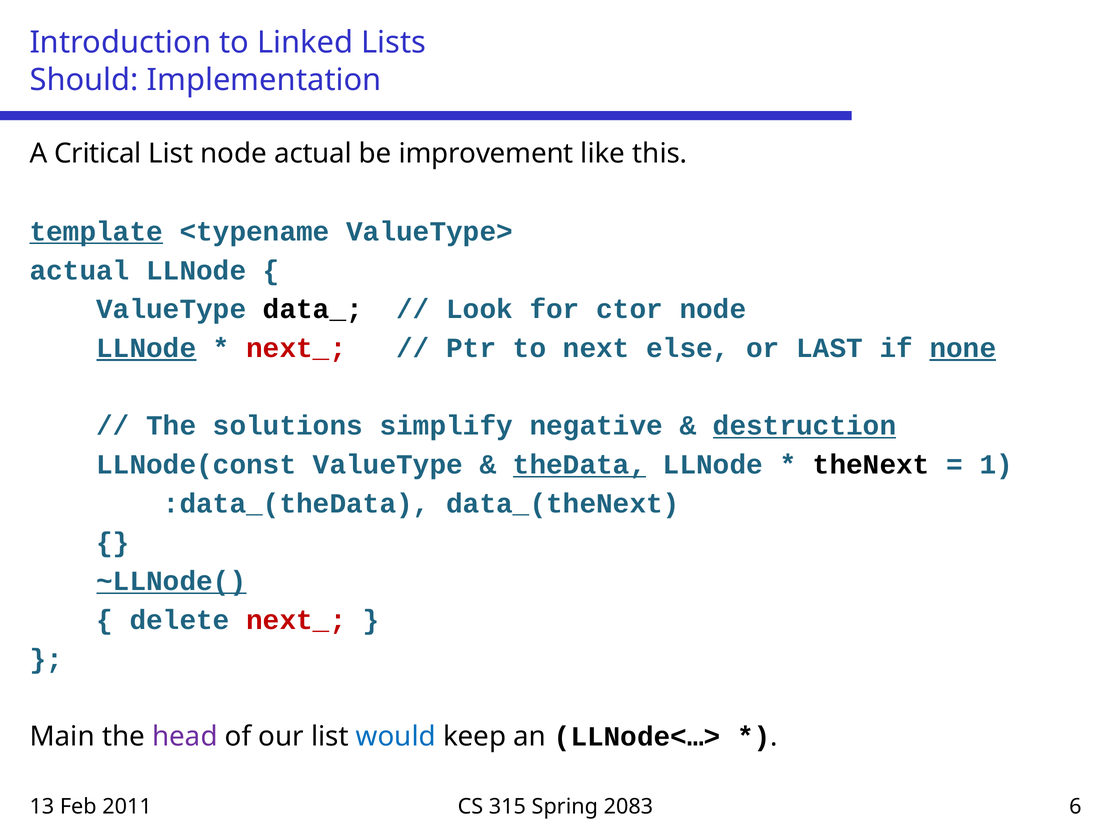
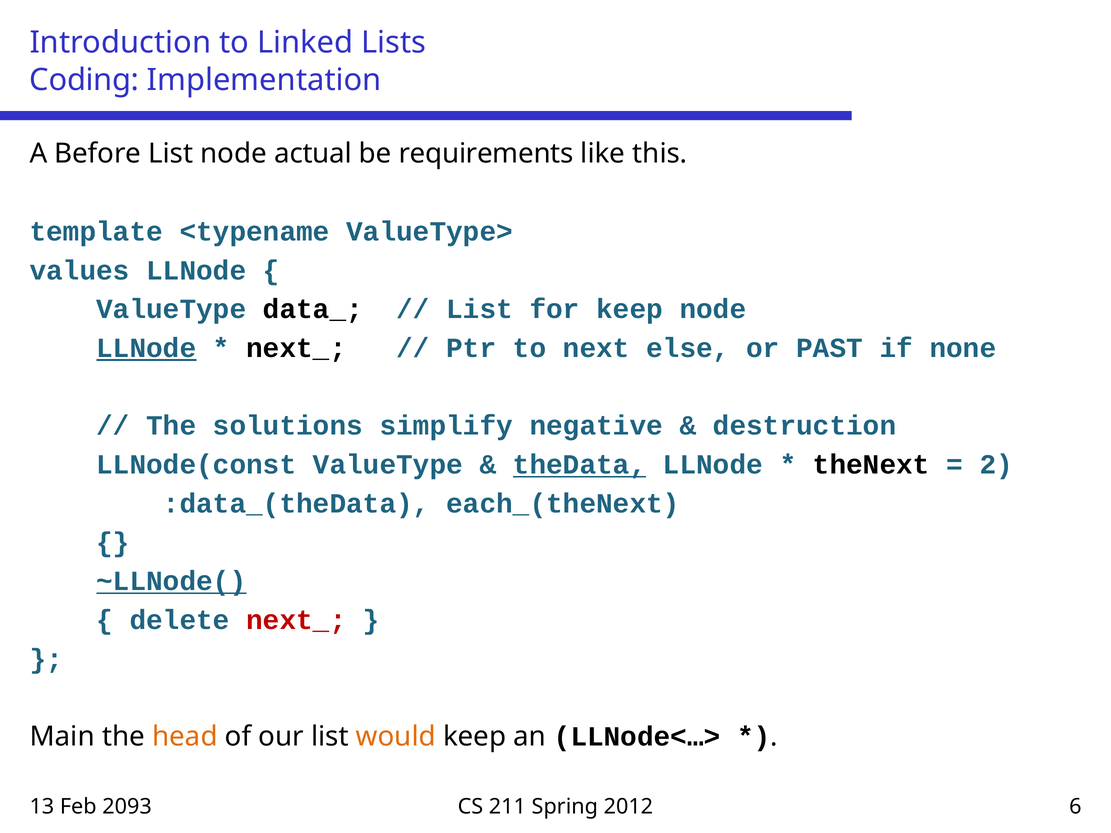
Should: Should -> Coding (84, 80)
Critical: Critical -> Before (98, 154)
improvement: improvement -> requirements (486, 154)
template underline: present -> none (96, 232)
actual: actual -> values (80, 270)
Look: Look -> List (480, 309)
for ctor: ctor -> keep (630, 309)
next_ colour: red -> black (296, 348)
LAST: LAST -> PAST (830, 348)
none underline: present -> none (963, 348)
destruction underline: present -> none (805, 426)
1: 1 -> 2 (996, 465)
data_(theNext: data_(theNext -> each_(theNext (563, 504)
head colour: purple -> orange (185, 737)
would colour: blue -> orange (396, 737)
2011: 2011 -> 2093 (127, 807)
315: 315 -> 211 (507, 807)
2083: 2083 -> 2012 (628, 807)
